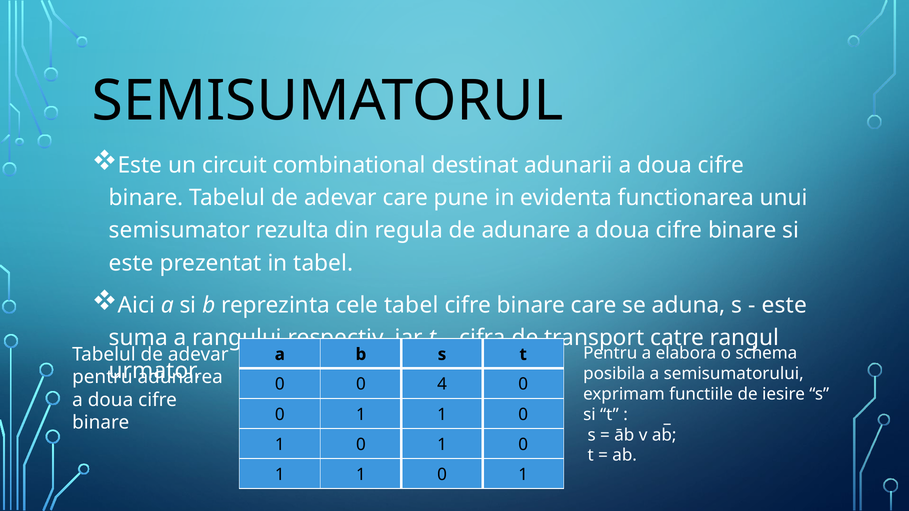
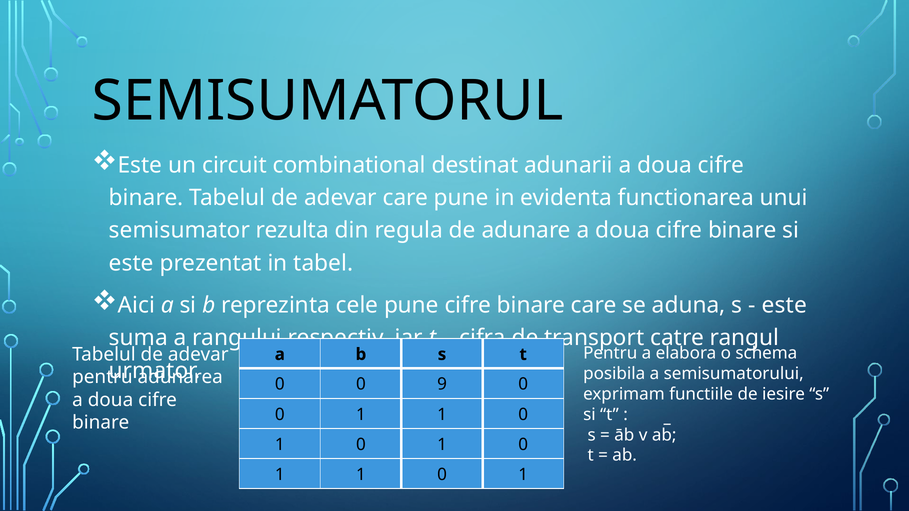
cele tabel: tabel -> pune (411, 305)
4: 4 -> 9 (442, 385)
